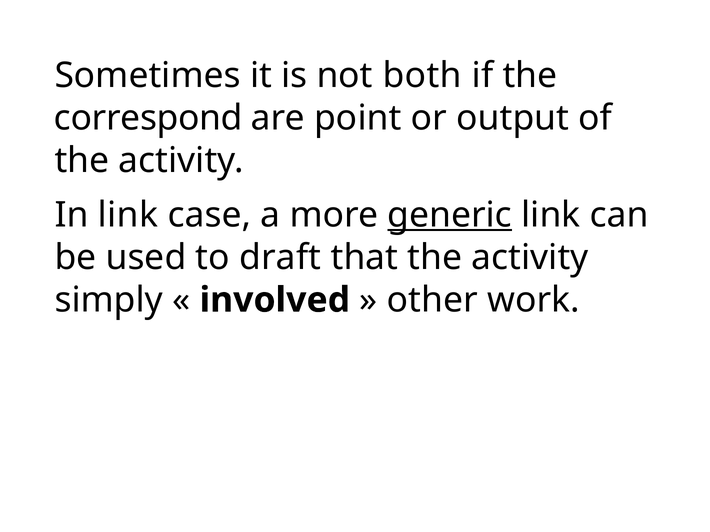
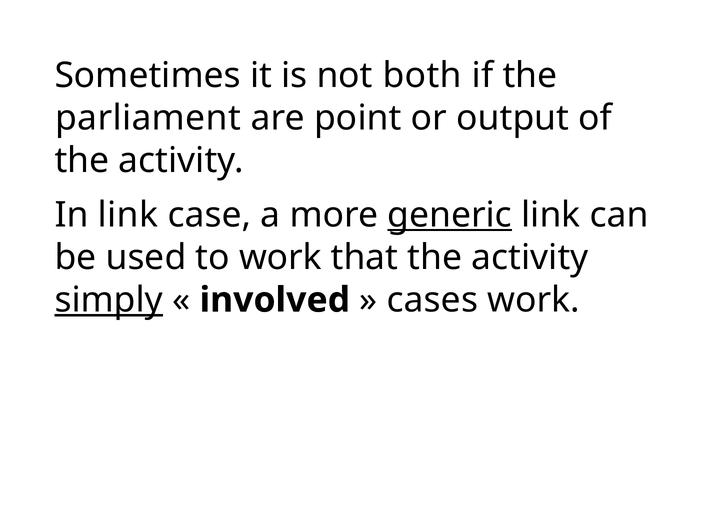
correspond: correspond -> parliament (148, 118)
to draft: draft -> work (280, 258)
simply underline: none -> present (109, 300)
other: other -> cases (432, 300)
